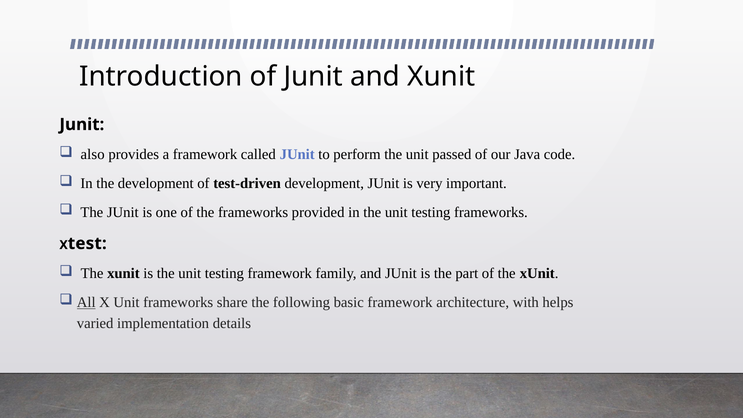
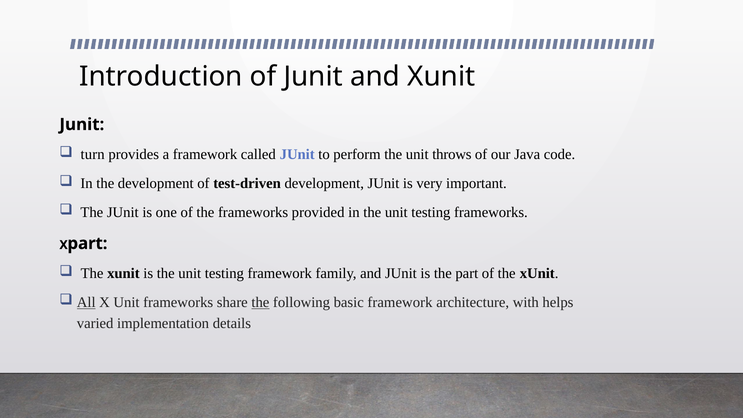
also: also -> turn (93, 155)
passed: passed -> throws (452, 155)
X test: test -> part (87, 243)
the underline: none -> present (260, 302)
